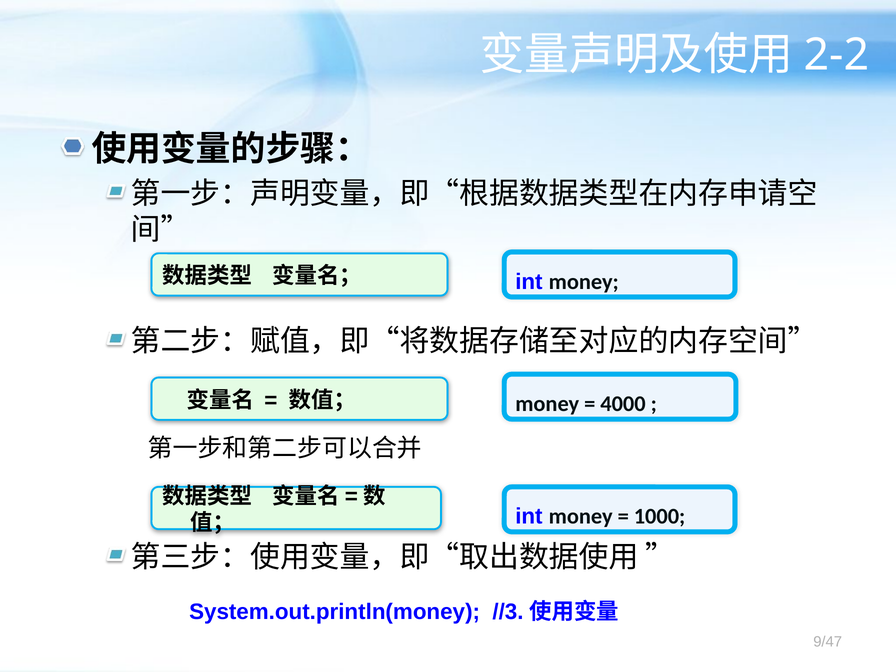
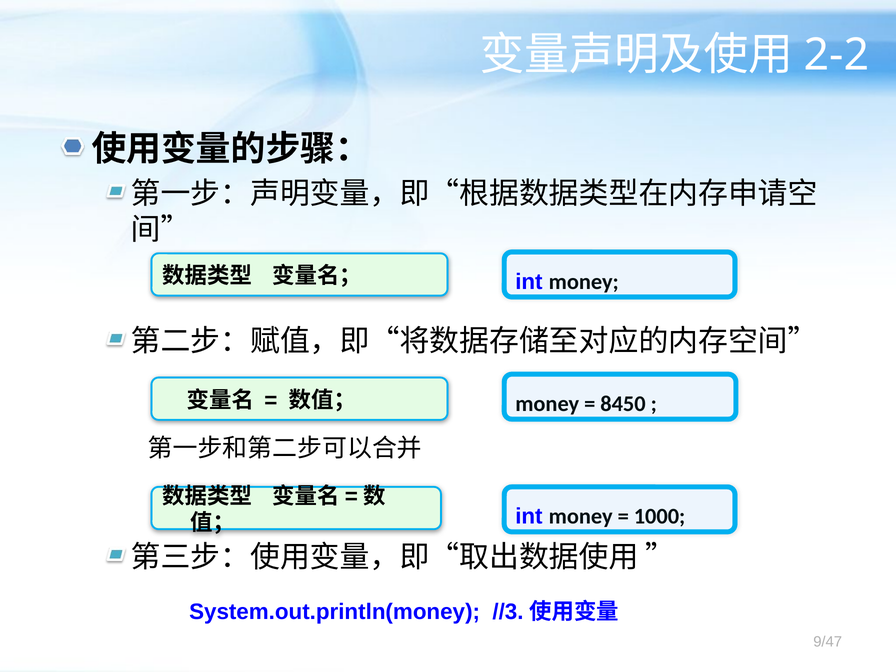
4000: 4000 -> 8450 (623, 404)
